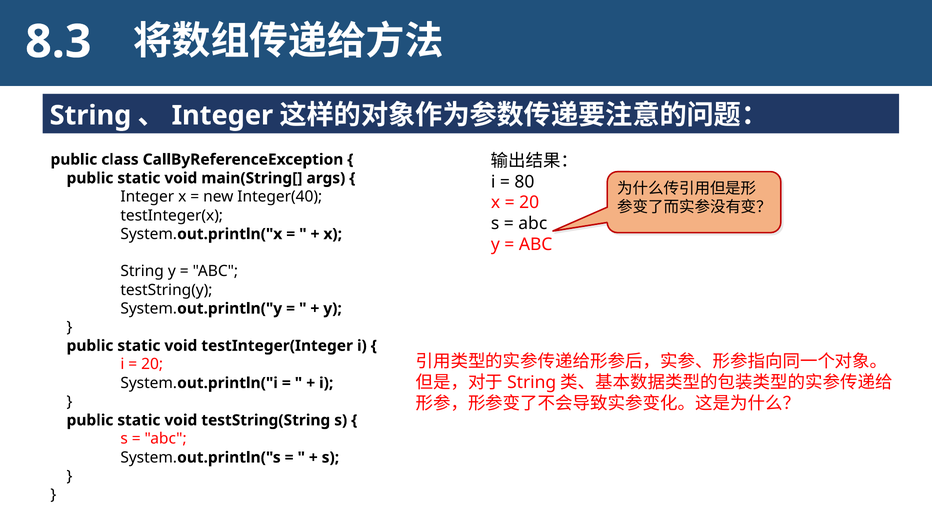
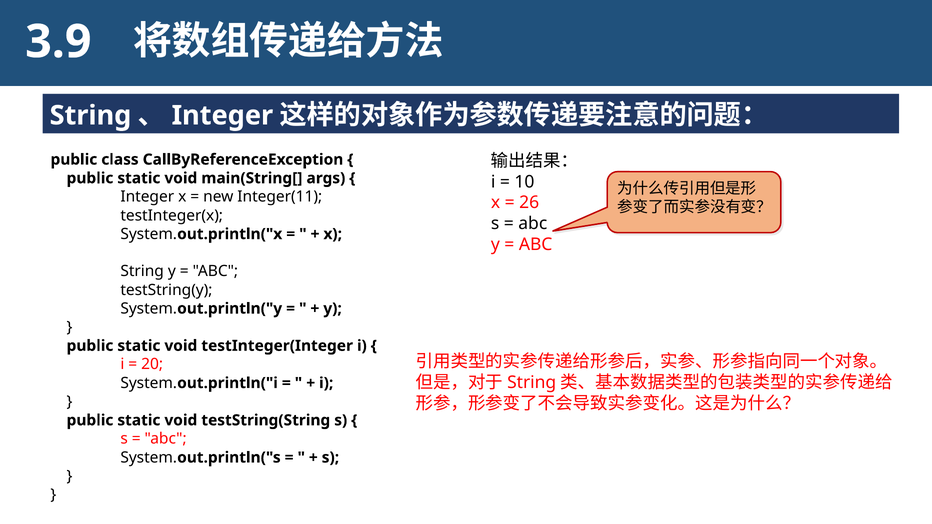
8.3: 8.3 -> 3.9 (58, 42)
80: 80 -> 10 (524, 182)
Integer(40: Integer(40 -> Integer(11 (280, 197)
20: 20 -> 26 (529, 203)
